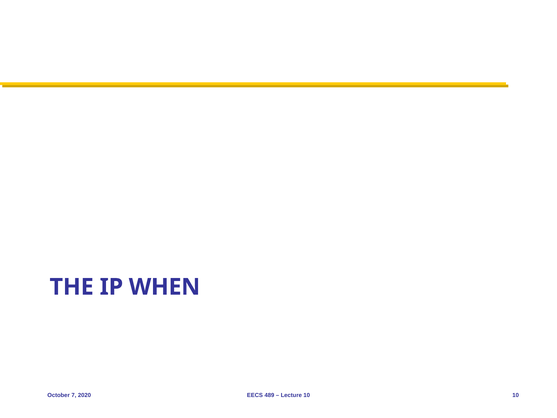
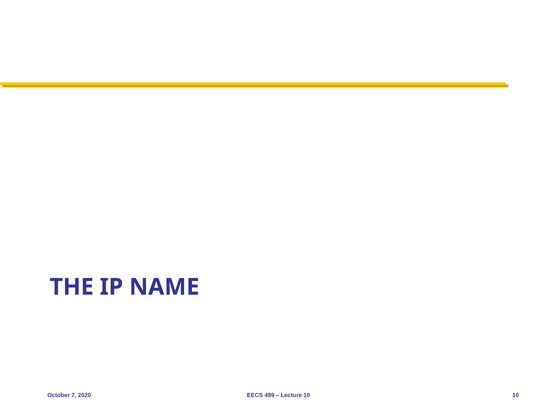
WHEN: WHEN -> NAME (164, 287)
